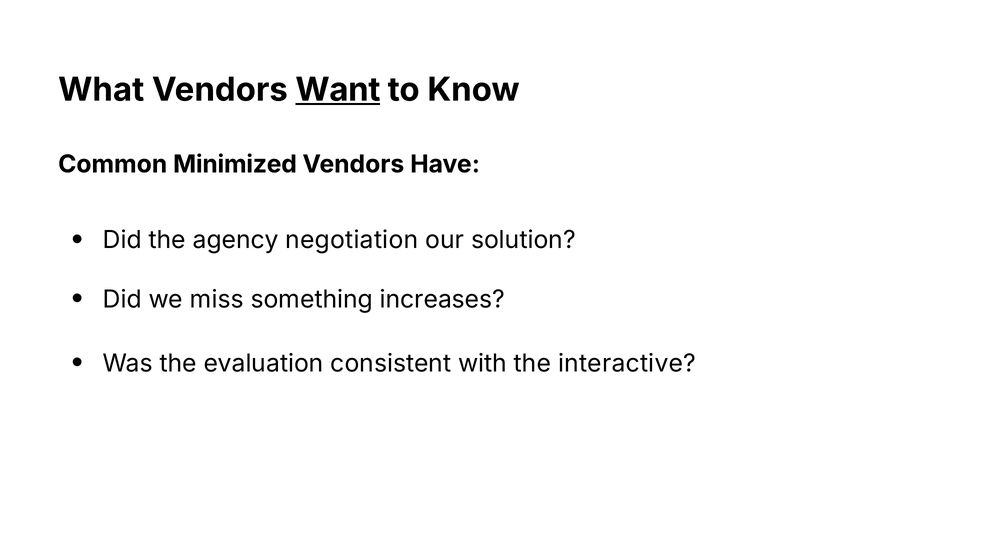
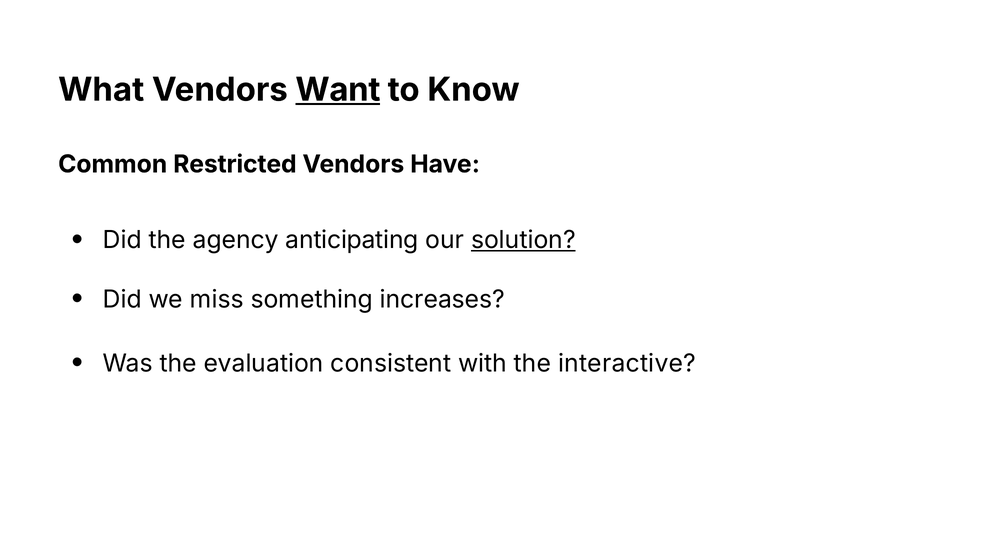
Minimized: Minimized -> Restricted (235, 164)
negotiation: negotiation -> anticipating (352, 240)
solution underline: none -> present (523, 240)
